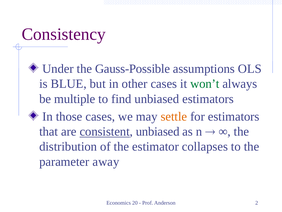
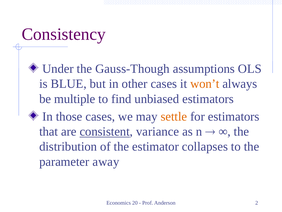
Gauss-Possible: Gauss-Possible -> Gauss-Though (132, 69)
won’t colour: green -> orange (205, 84)
consistent unbiased: unbiased -> variance (158, 131)
